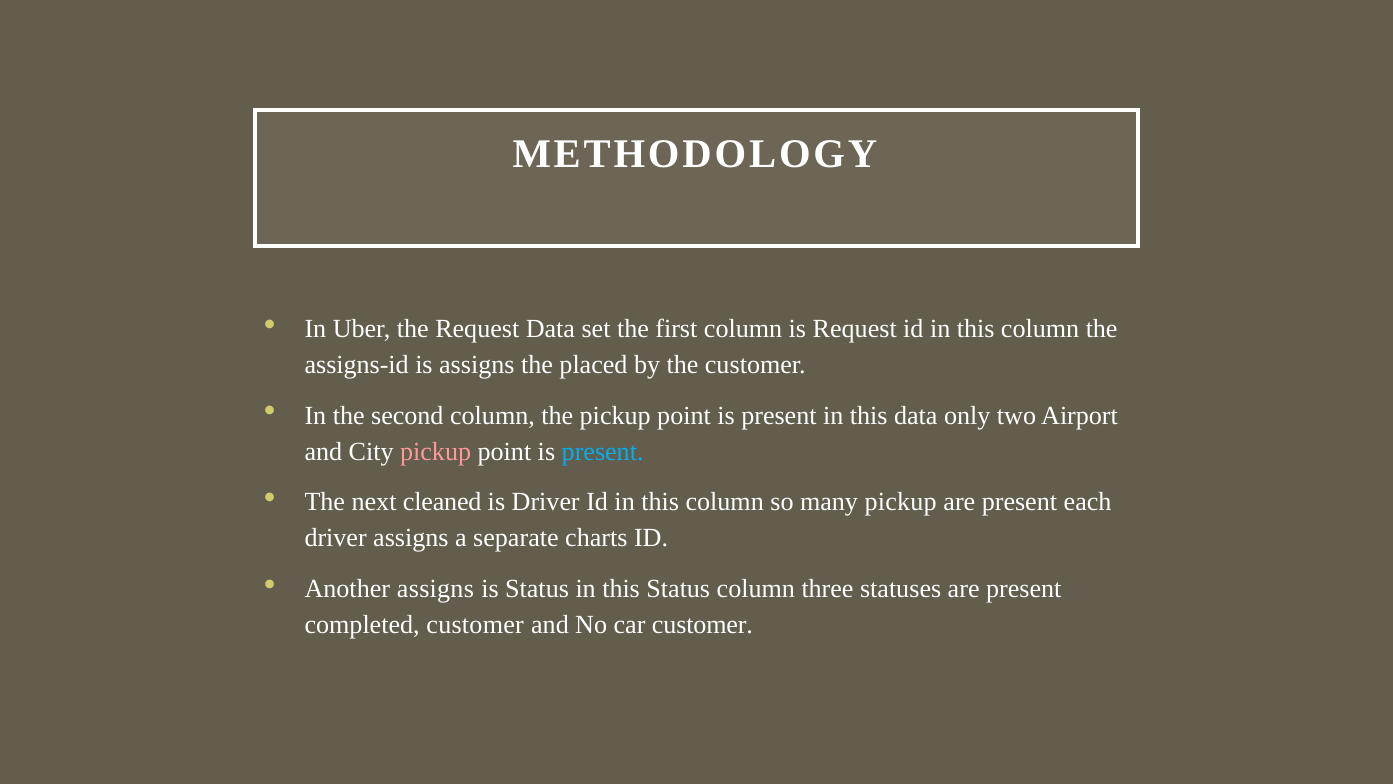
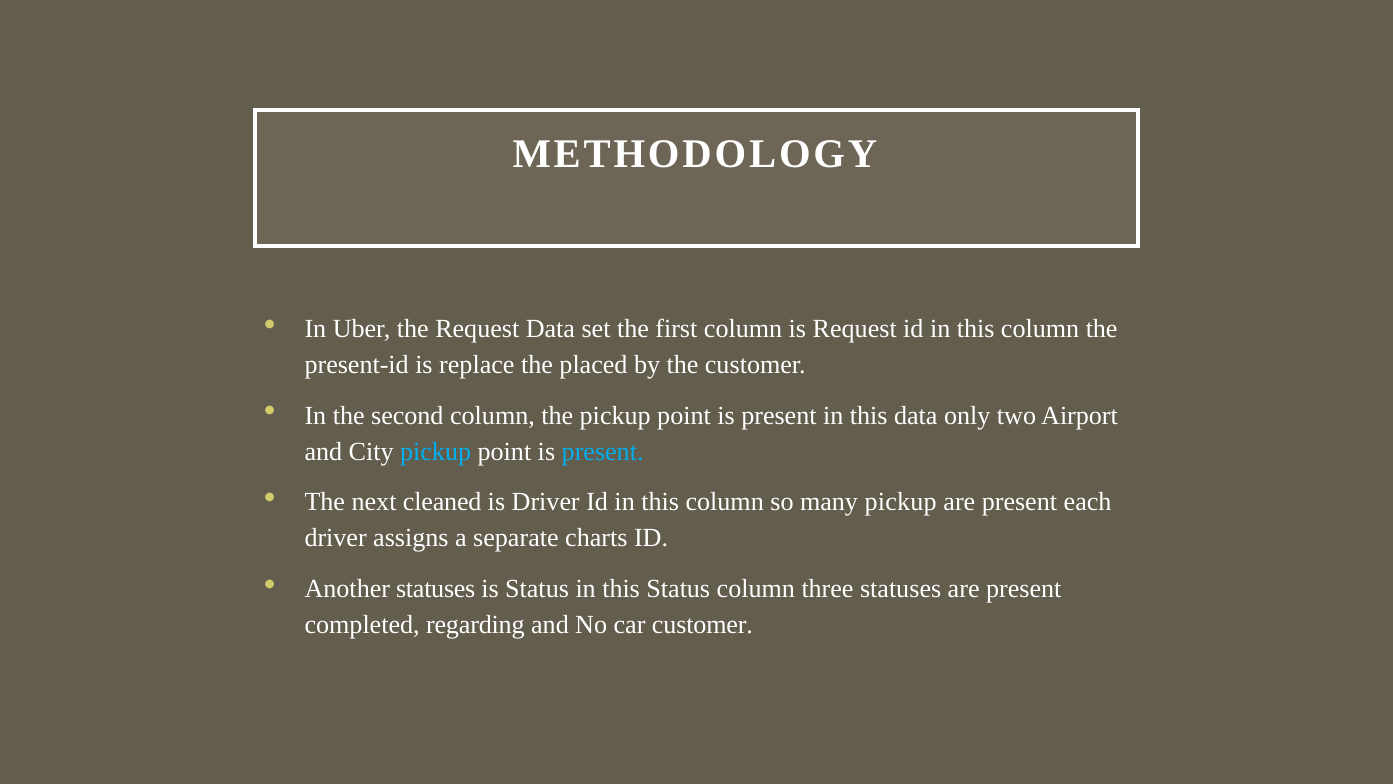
assigns-id: assigns-id -> present-id (357, 365)
is assigns: assigns -> replace (477, 365)
pickup colour: pink -> light blue (436, 451)
Another assigns: assigns -> statuses (436, 589)
completed customer: customer -> regarding (475, 625)
